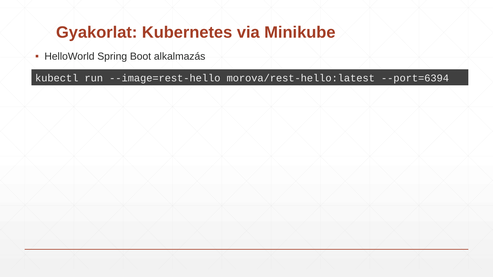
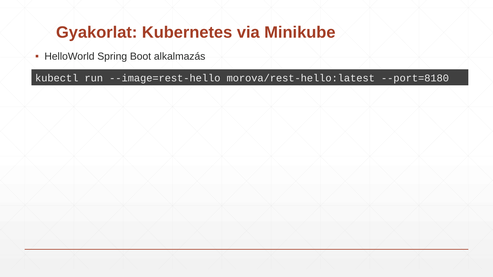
--port=6394: --port=6394 -> --port=8180 (415, 78)
